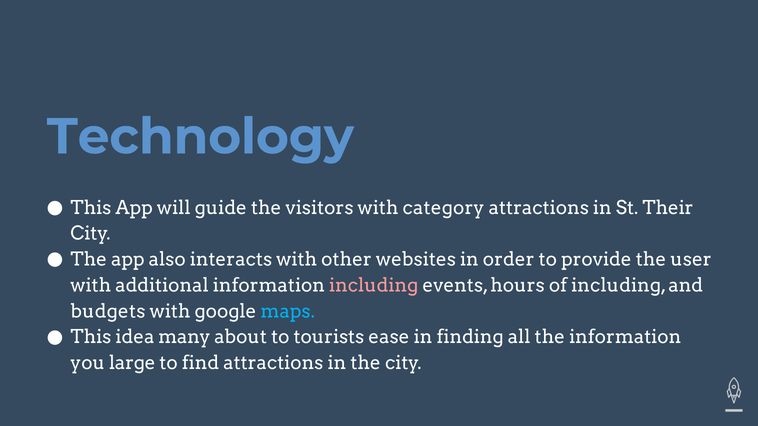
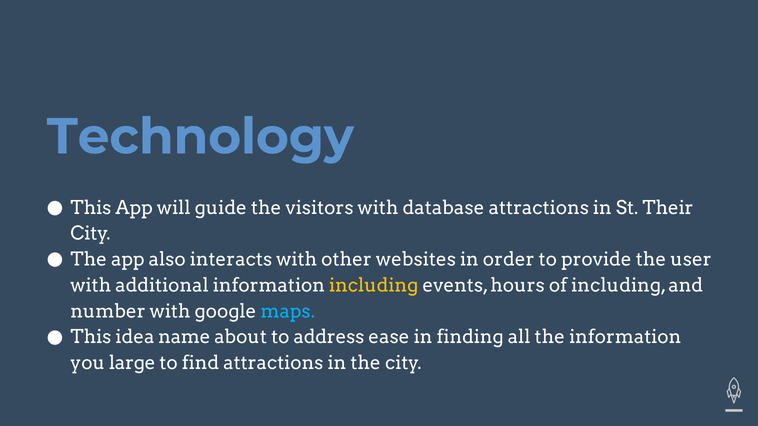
category: category -> database (444, 208)
including colour: pink -> yellow (374, 286)
budgets: budgets -> number (108, 312)
many: many -> name (184, 338)
tourists: tourists -> address (329, 338)
